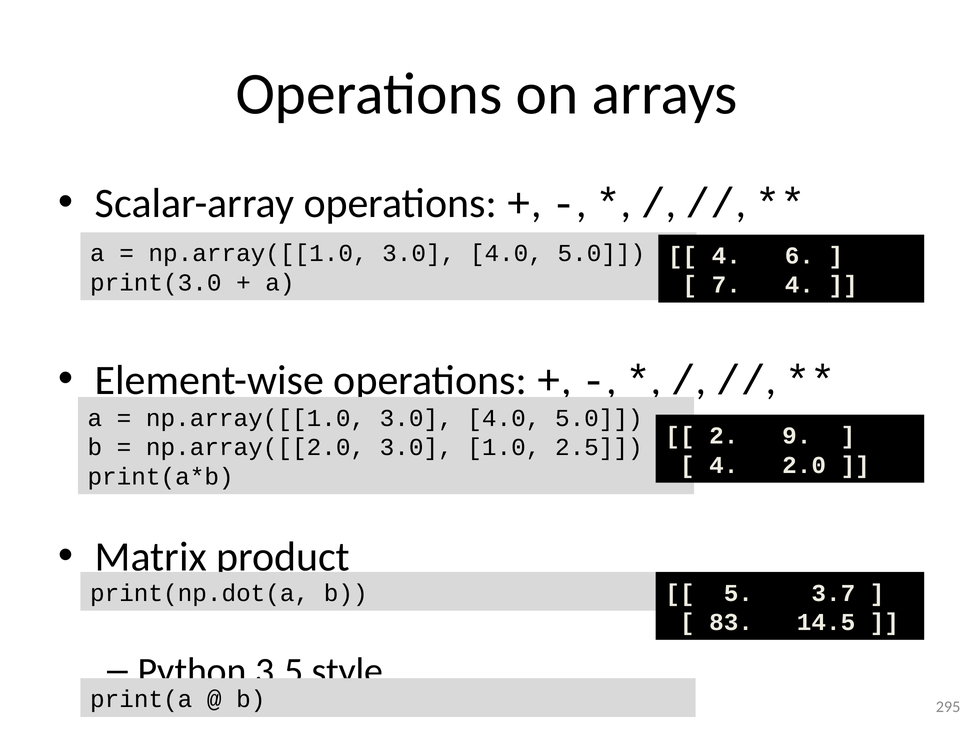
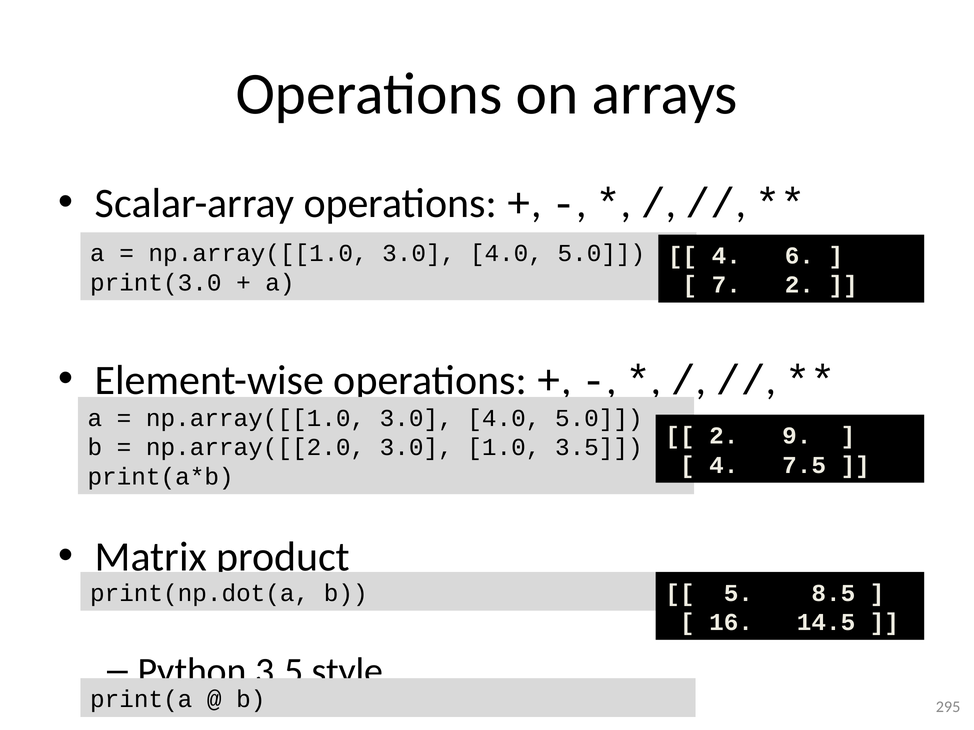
7 4: 4 -> 2 (799, 285)
1.0 2.5: 2.5 -> 3.5 (599, 448)
2.0: 2.0 -> 7.5 (804, 465)
3.7: 3.7 -> 8.5 (833, 593)
83: 83 -> 16 (731, 623)
